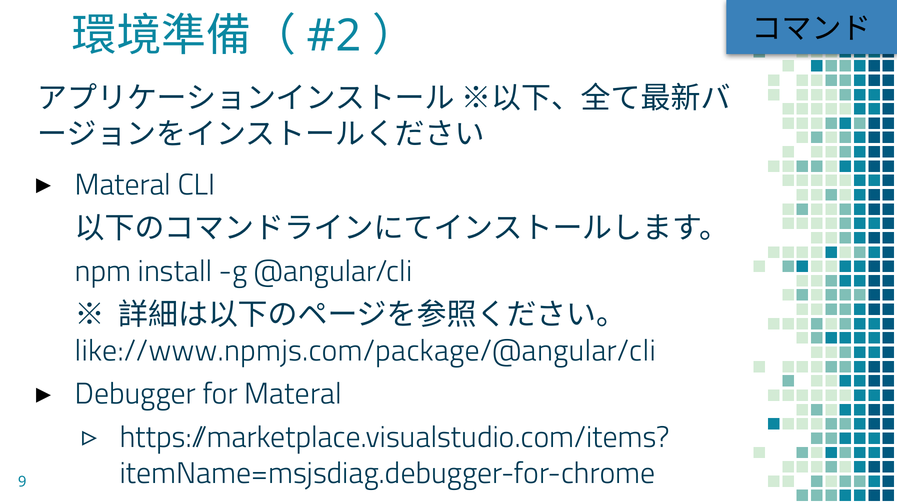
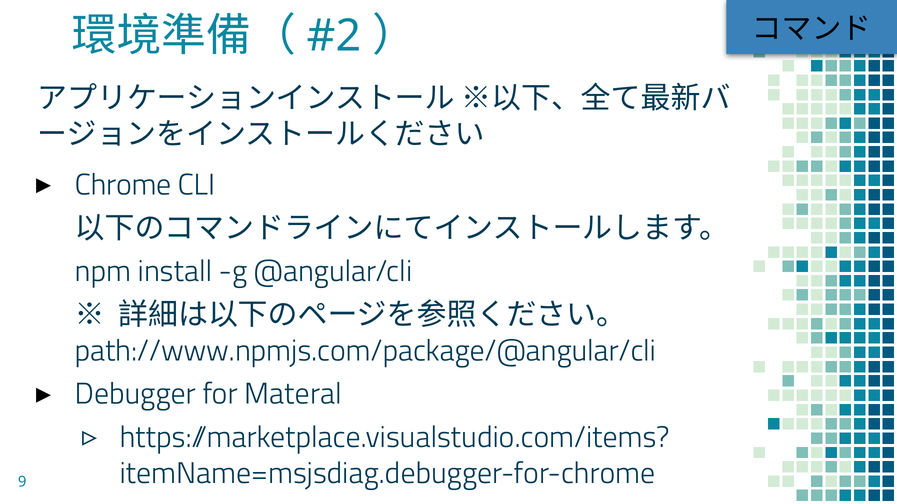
Materal: Materal -> Chrome (123, 185)
like://www.npmjs.com/package/@angular/cli: like://www.npmjs.com/package/@angular/cli -> path://www.npmjs.com/package/@angular/cli (365, 351)
